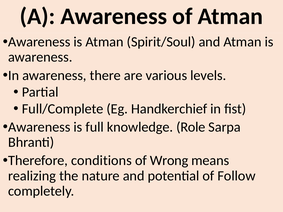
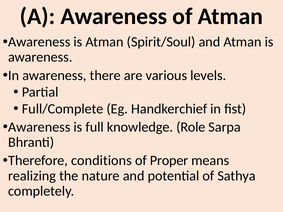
Wrong: Wrong -> Proper (169, 161)
Follow: Follow -> Sathya (237, 176)
